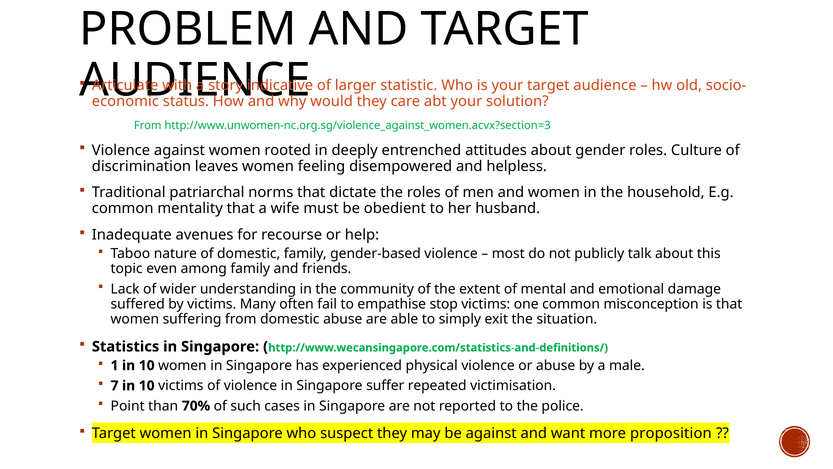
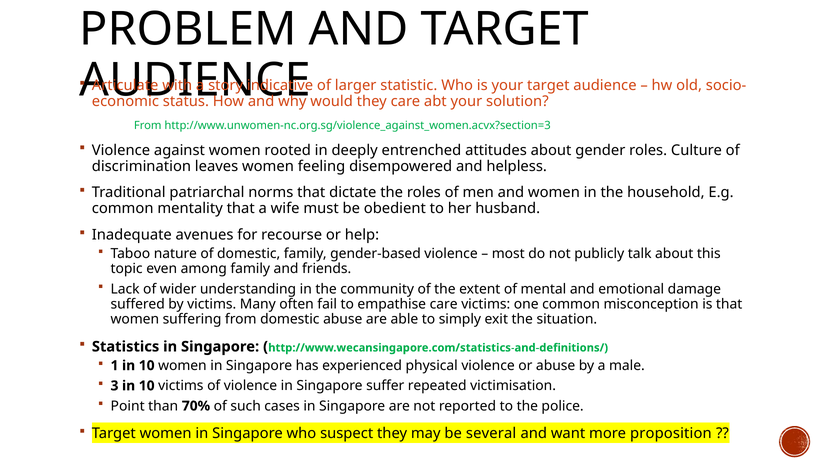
empathise stop: stop -> care (444, 304)
7: 7 -> 3 (115, 385)
be against: against -> several (491, 433)
